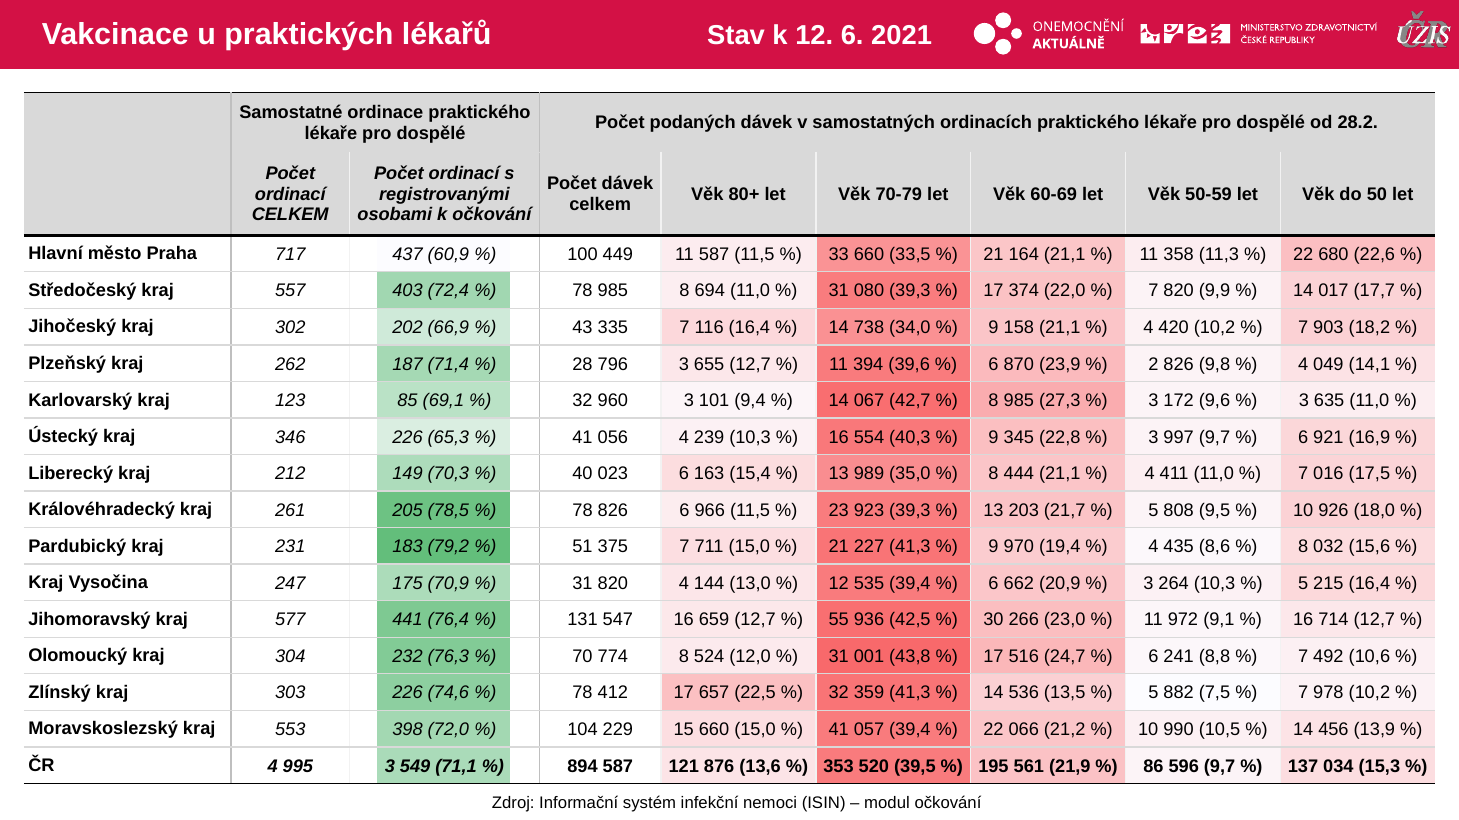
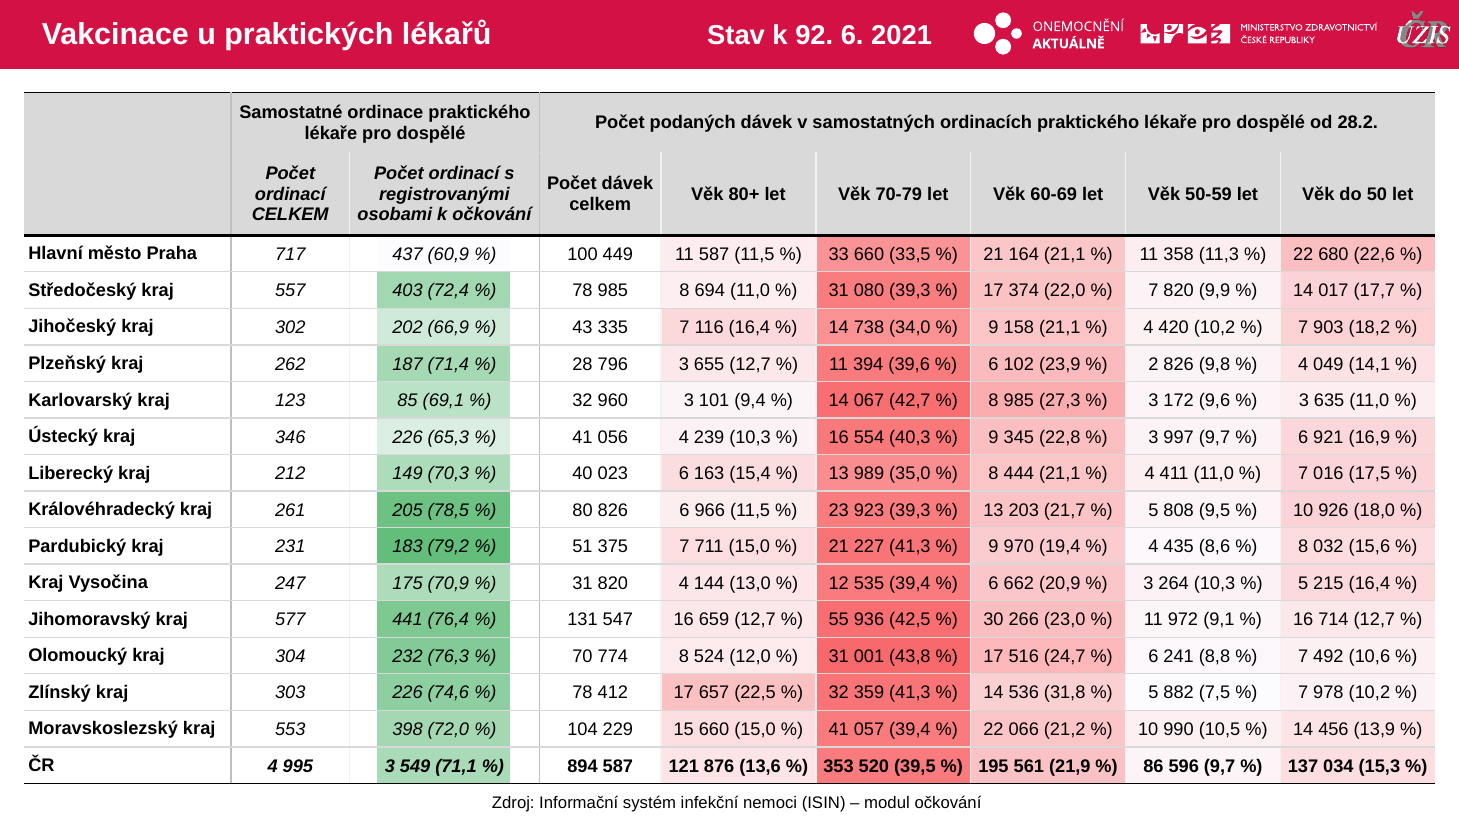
k 12: 12 -> 92 (814, 36)
870: 870 -> 102 (1019, 364)
78: 78 -> 80 (583, 511)
13,5: 13,5 -> 31,8 (1065, 694)
